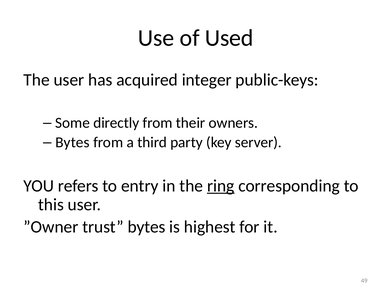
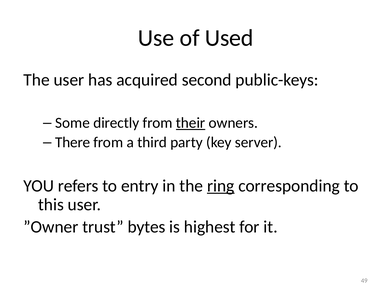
integer: integer -> second (207, 80)
their underline: none -> present (191, 123)
Bytes: Bytes -> There (73, 142)
